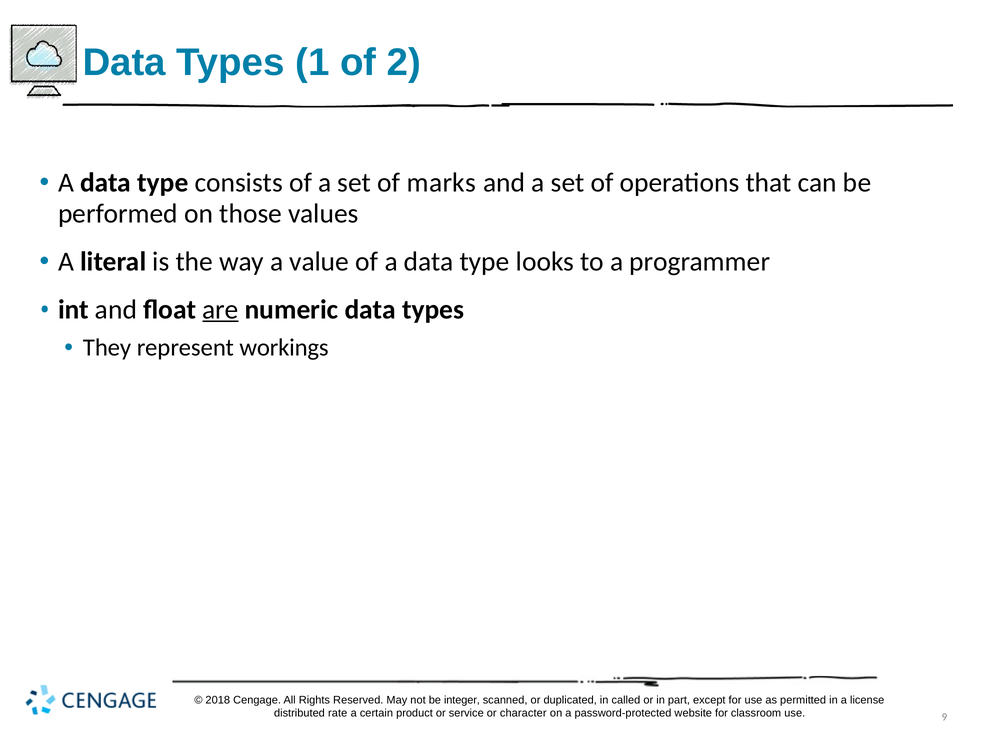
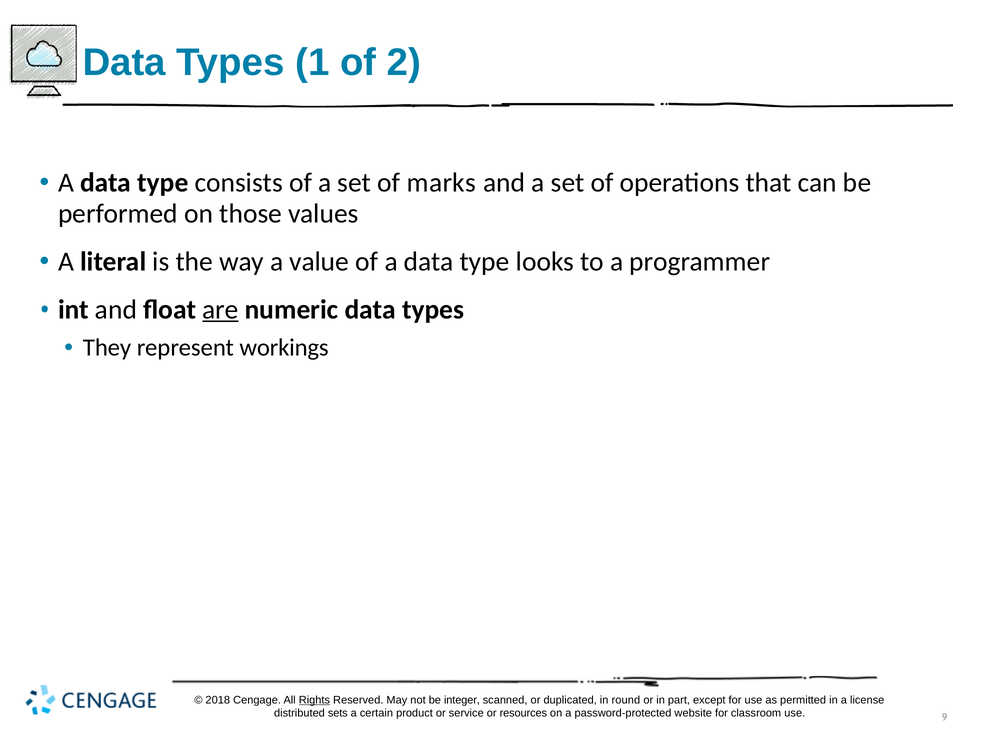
Rights underline: none -> present (314, 700)
called: called -> round (626, 700)
rate: rate -> sets (338, 714)
character: character -> resources (523, 714)
